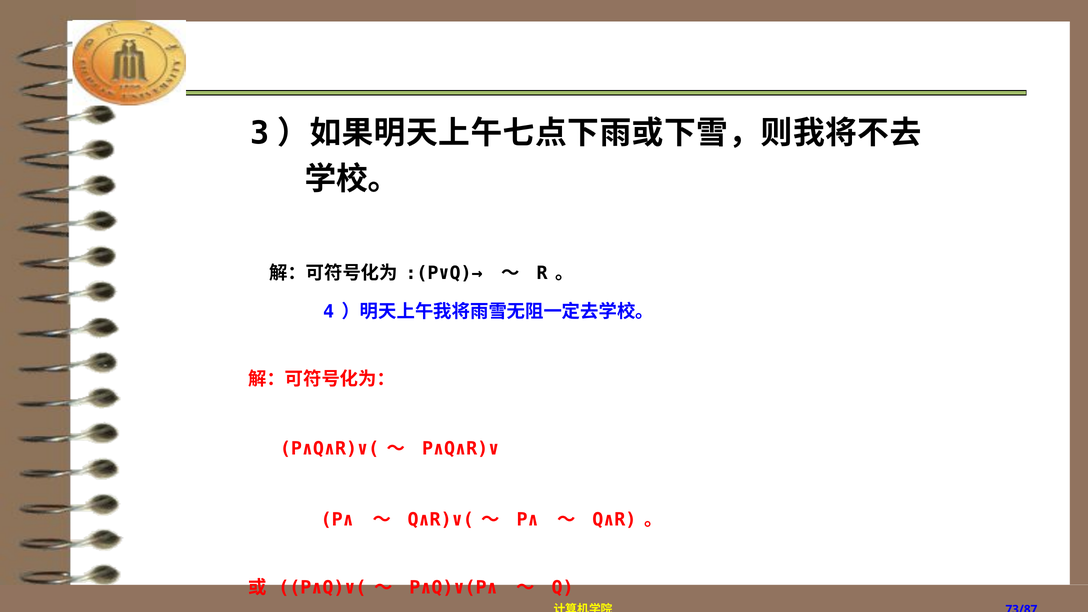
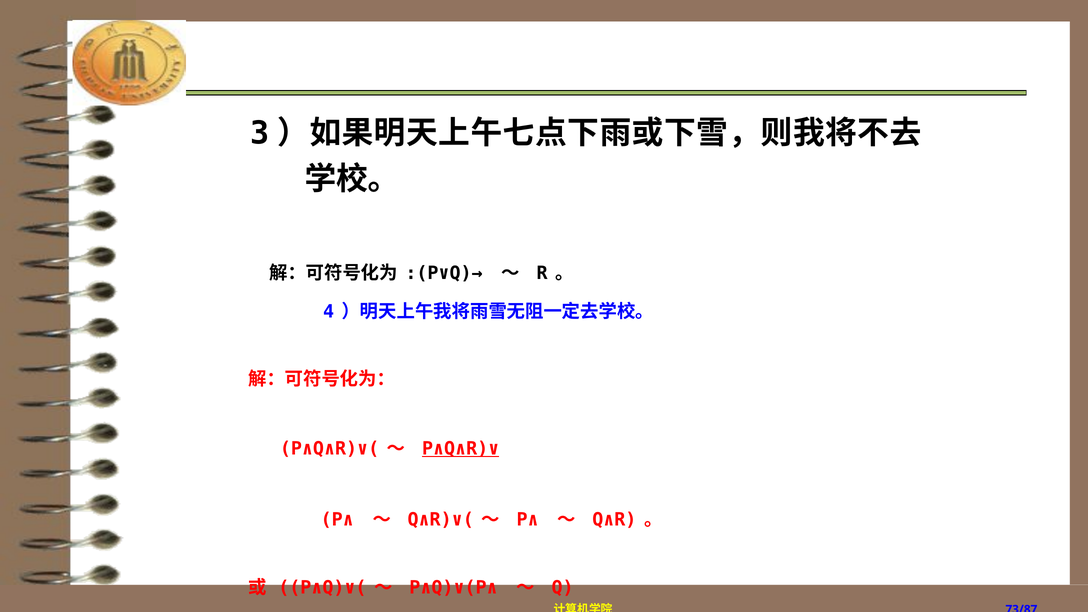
P∧Q∧R)∨ underline: none -> present (461, 449)
